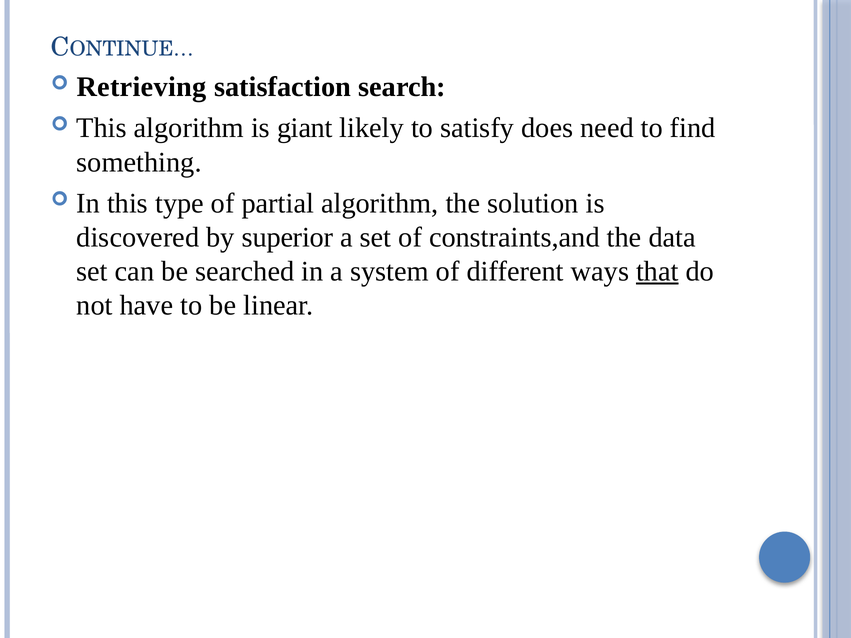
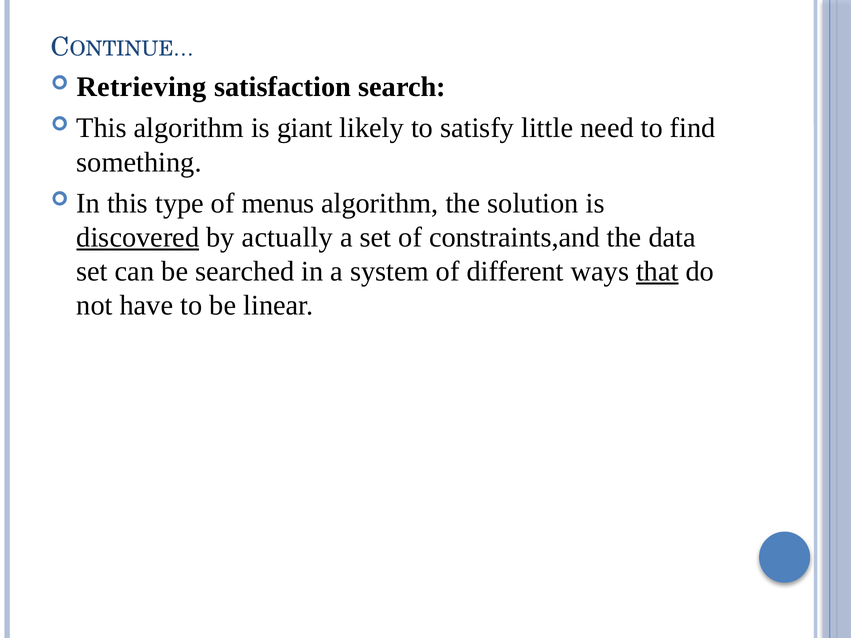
does: does -> little (547, 128)
partial: partial -> menus (278, 203)
discovered underline: none -> present (138, 237)
superior: superior -> actually (287, 237)
